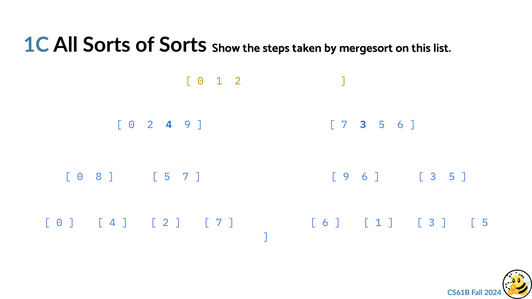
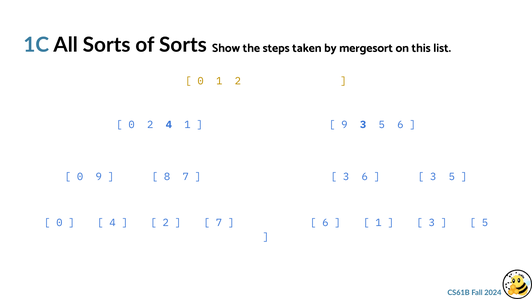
4 9: 9 -> 1 (188, 125)
7: 7 -> 9 (344, 125)
0 8: 8 -> 9 (99, 177)
5: 5 -> 8 (167, 177)
9: 9 -> 3 (346, 177)
